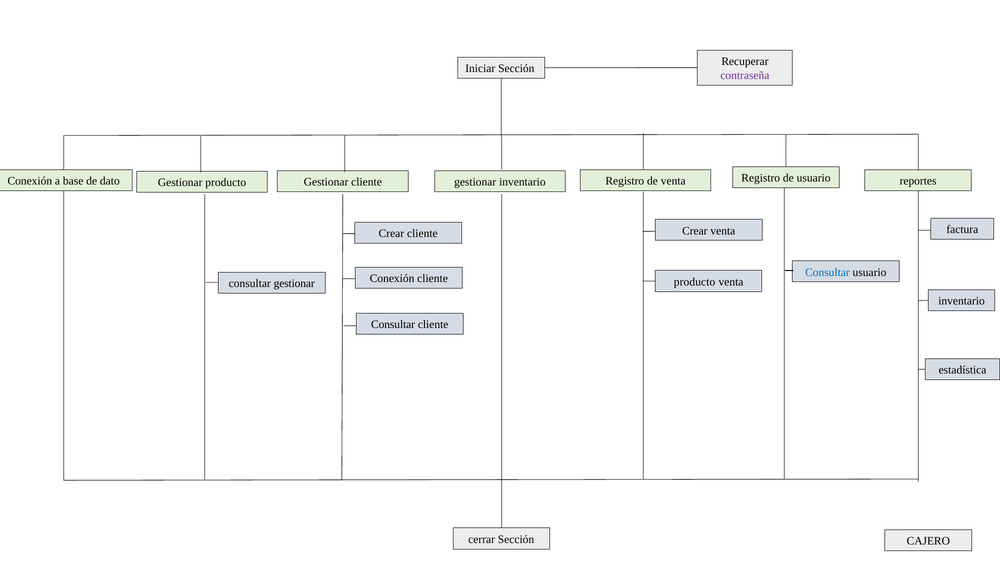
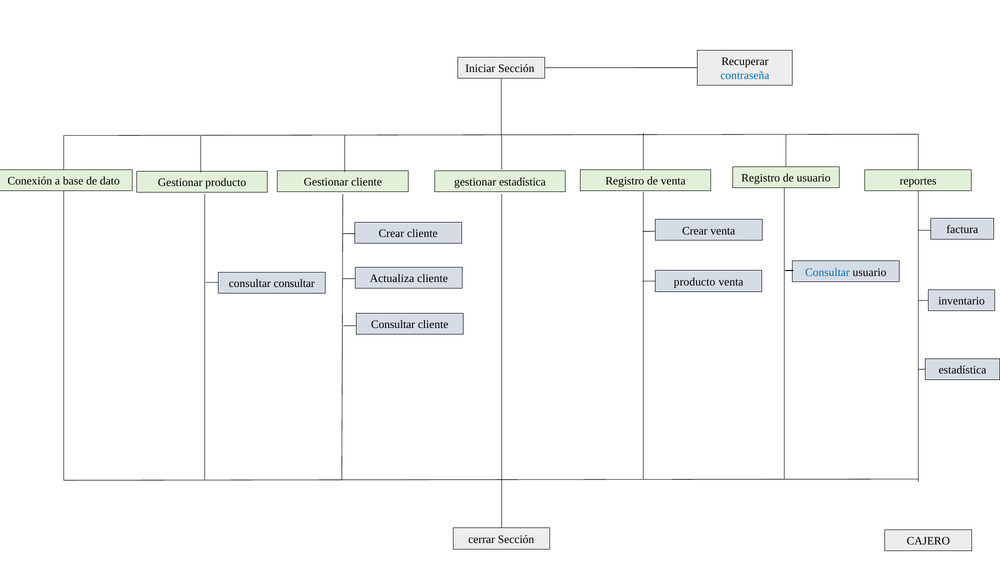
contraseña colour: purple -> blue (745, 75)
gestionar inventario: inventario -> estadística (522, 182)
Conexión: Conexión -> Actualiza (392, 279)
consultar gestionar: gestionar -> consultar (294, 284)
